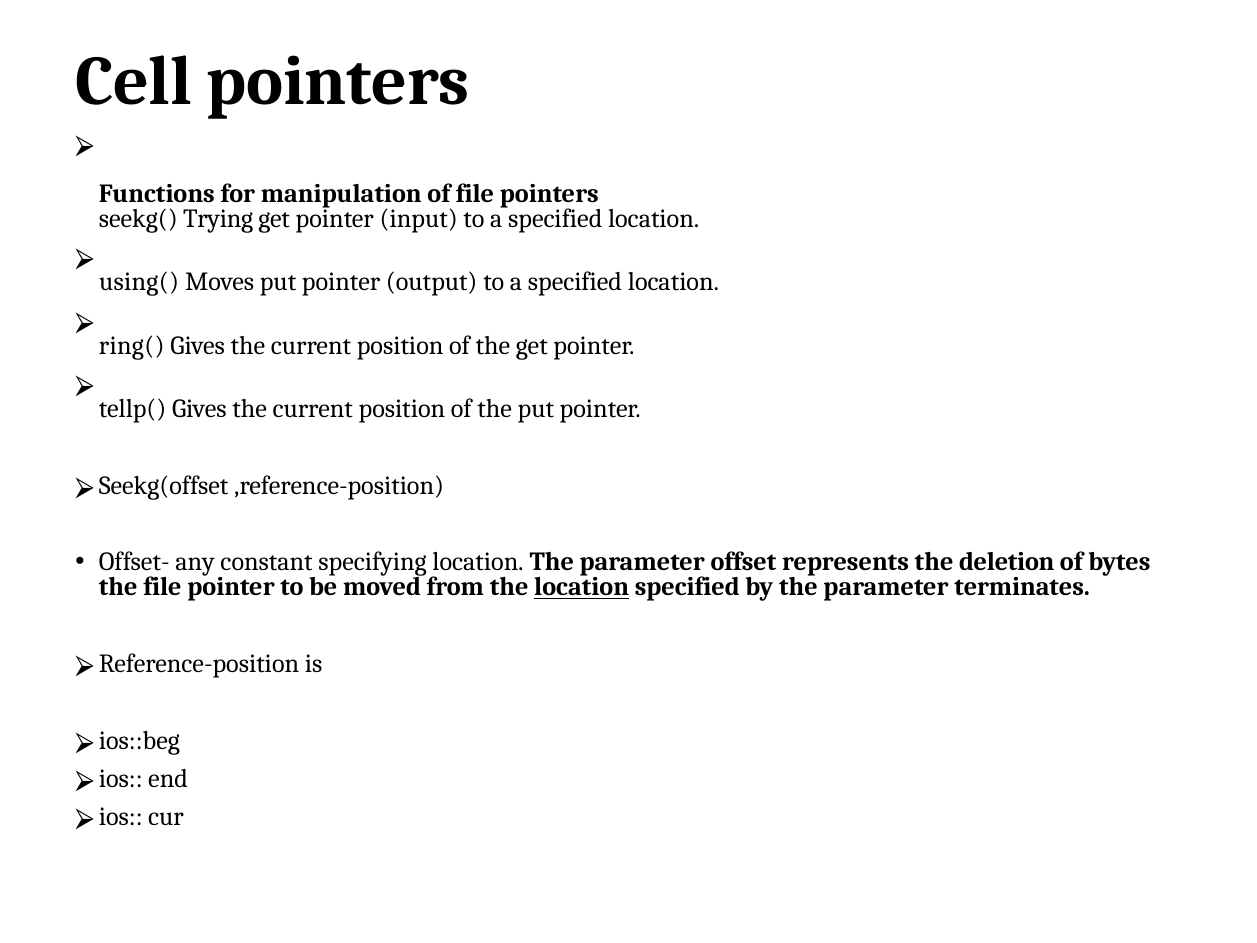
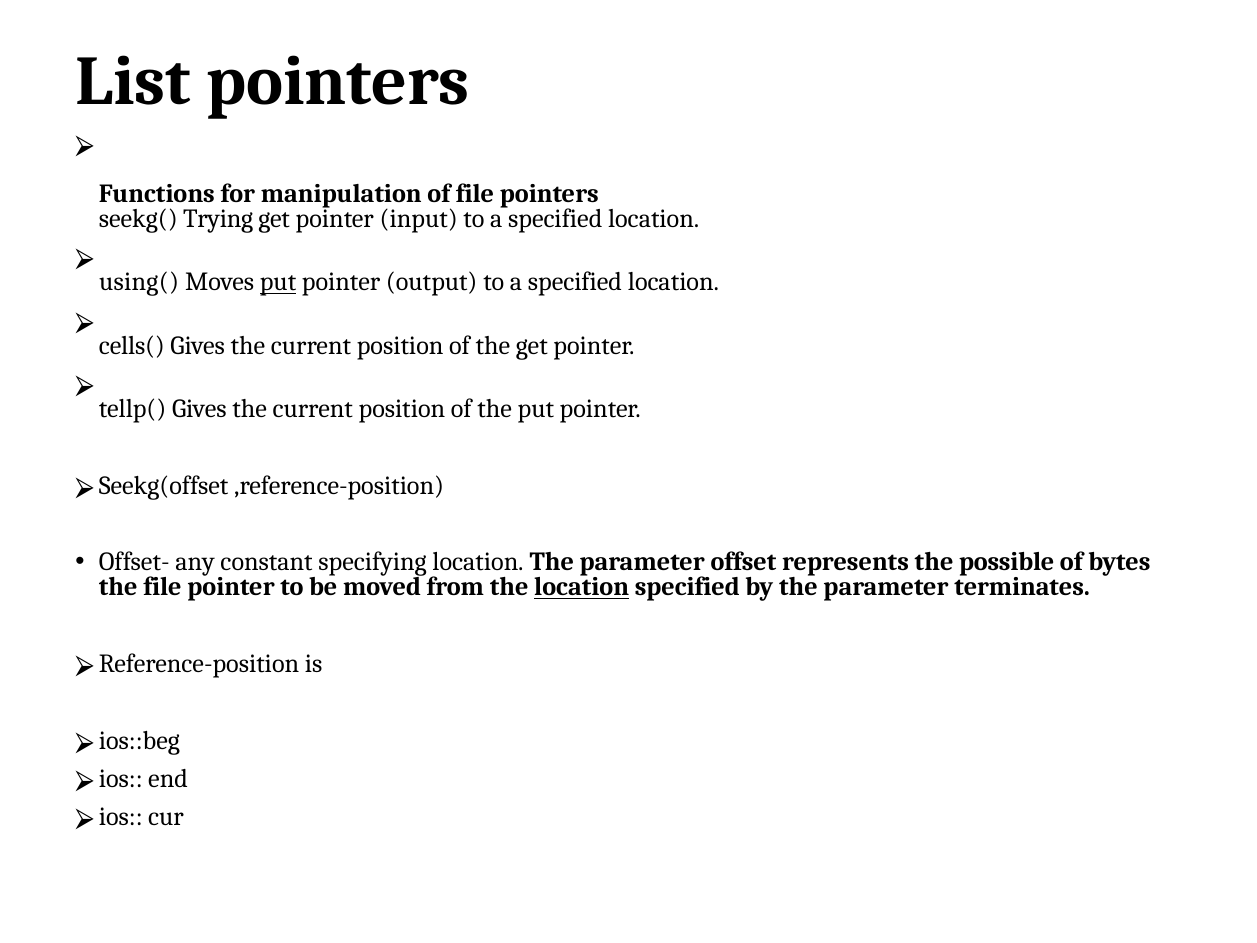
Cell: Cell -> List (133, 81)
put underline: none -> present (278, 282)
ring(: ring( -> cells( (132, 346)
deletion: deletion -> possible (1007, 562)
